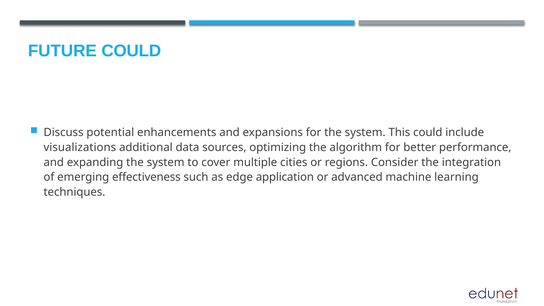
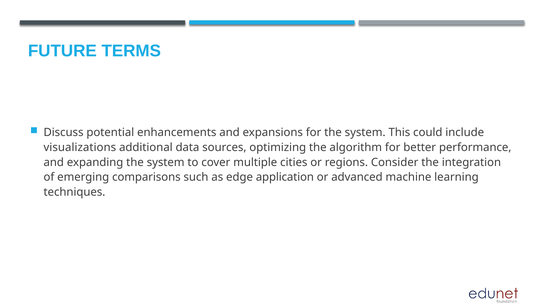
FUTURE COULD: COULD -> TERMS (131, 51)
effectiveness: effectiveness -> comparisons (146, 177)
